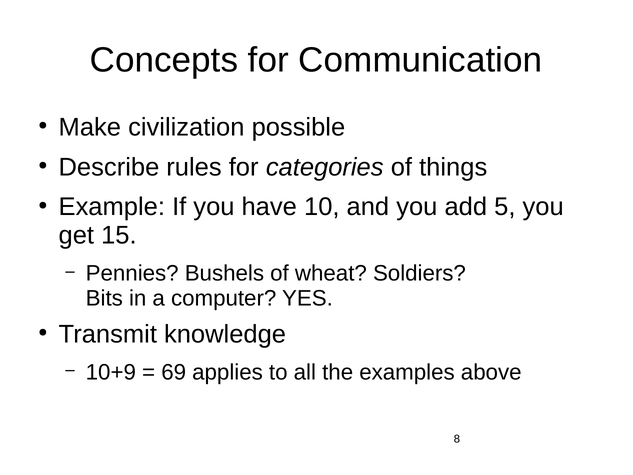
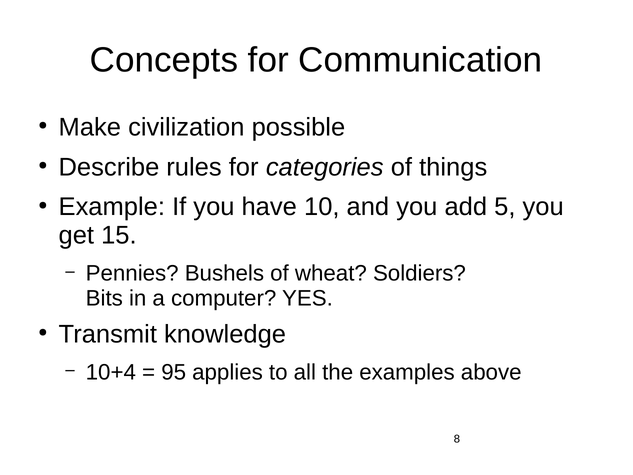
10+9: 10+9 -> 10+4 (111, 372)
69: 69 -> 95 (174, 372)
